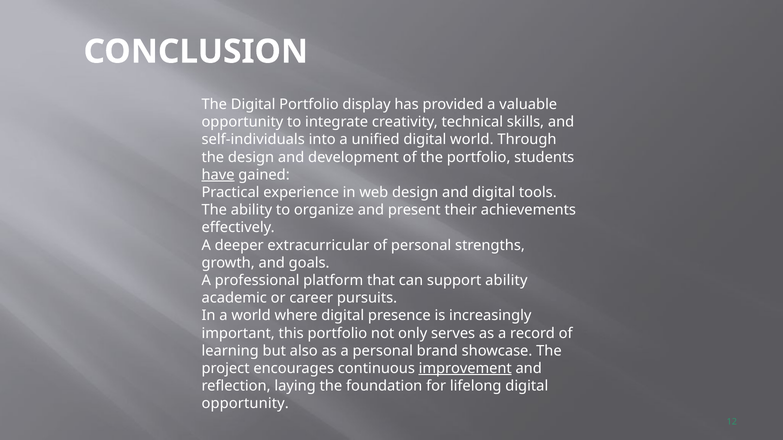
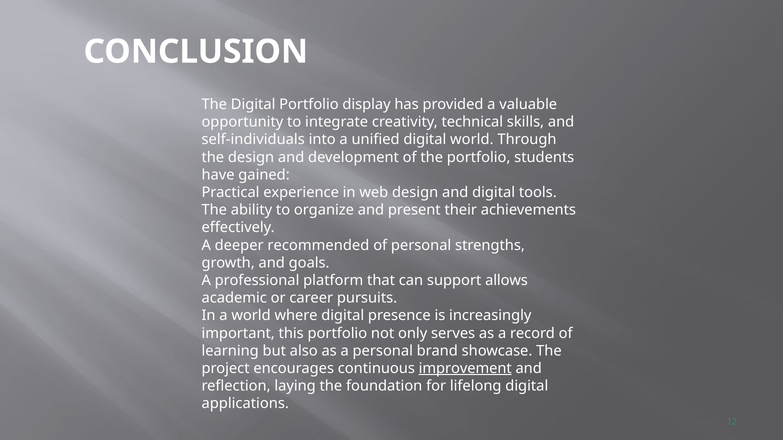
have underline: present -> none (218, 175)
extracurricular: extracurricular -> recommended (318, 245)
support ability: ability -> allows (507, 281)
opportunity: opportunity -> applications (245, 404)
